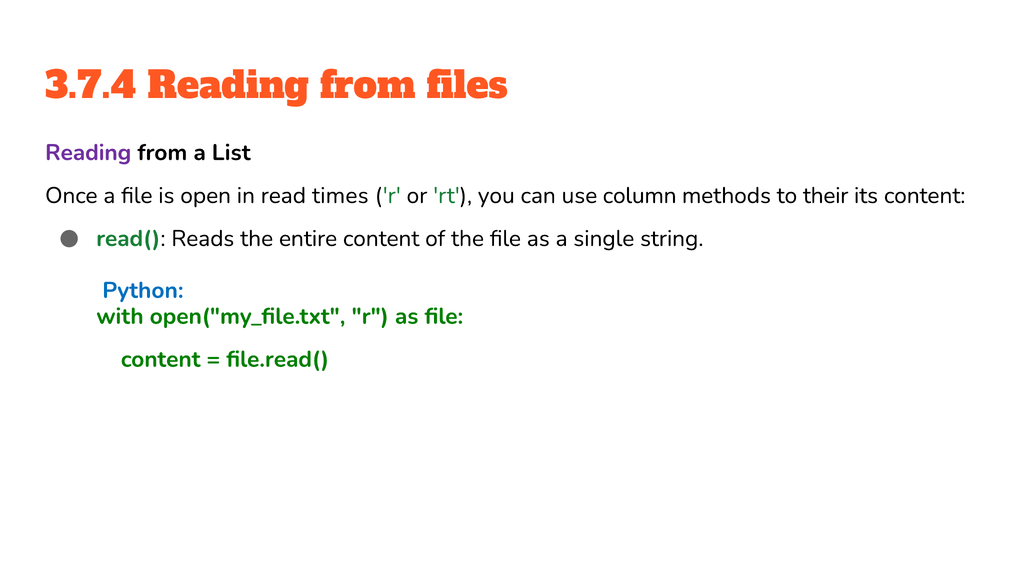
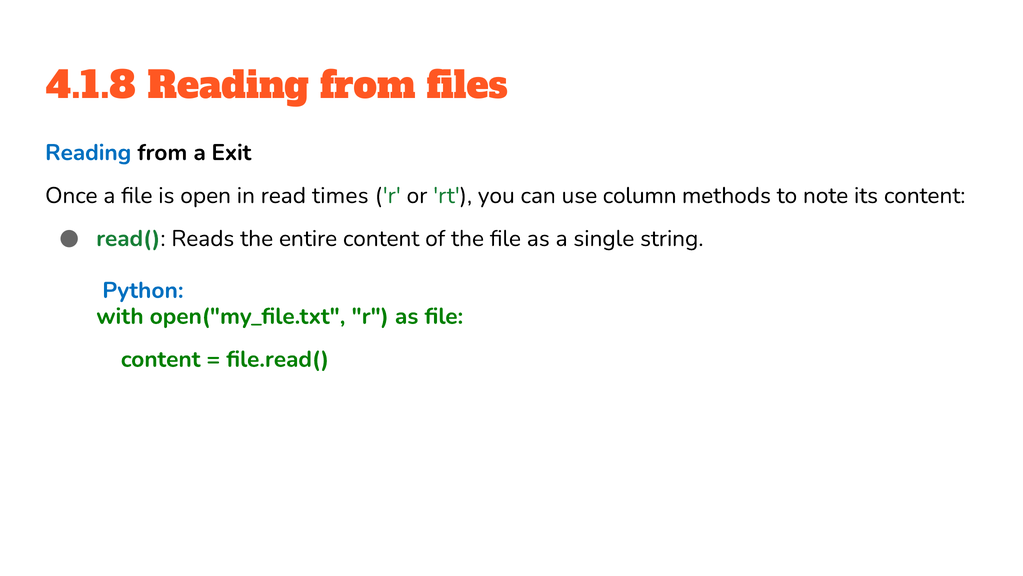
3.7.4: 3.7.4 -> 4.1.8 (91, 86)
Reading colour: purple -> blue (88, 152)
List: List -> Exit (231, 152)
their: their -> note (826, 195)
